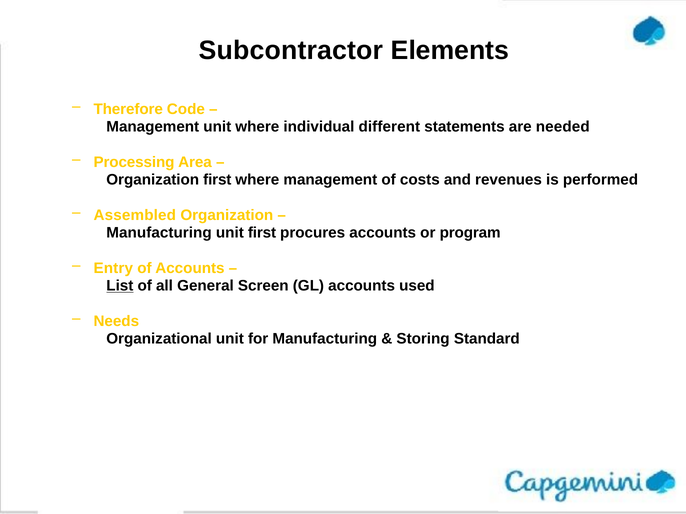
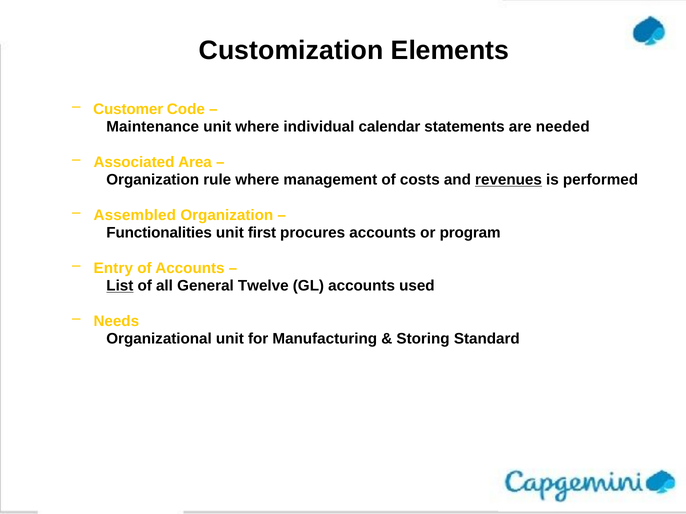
Subcontractor: Subcontractor -> Customization (291, 51)
Therefore: Therefore -> Customer (128, 109)
Management: Management -> Maintenance (153, 127)
different: different -> calendar (389, 127)
Processing: Processing -> Associated (134, 162)
Organization first: first -> rule (217, 180)
revenues underline: none -> present (508, 180)
Manufacturing: Manufacturing -> Functionalities (159, 233)
Screen: Screen -> Twelve (263, 286)
